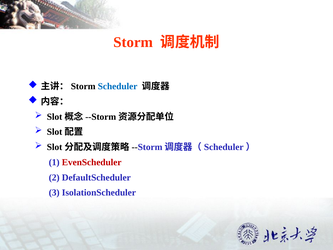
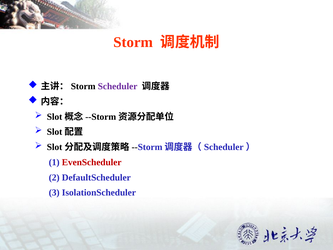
Scheduler colour: blue -> purple (118, 86)
